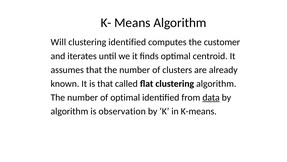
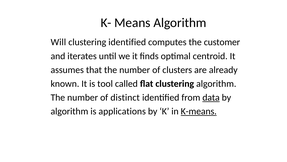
is that: that -> tool (105, 83)
of optimal: optimal -> distinct (125, 97)
observation: observation -> applications (122, 111)
K-means underline: none -> present (199, 111)
